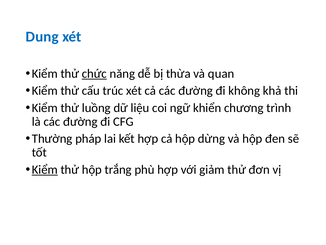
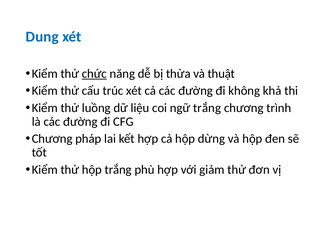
quan: quan -> thuật (221, 73)
ngữ khiển: khiển -> trắng (207, 108)
Thường: Thường -> Chương (52, 138)
Kiểm underline: present -> none (45, 169)
